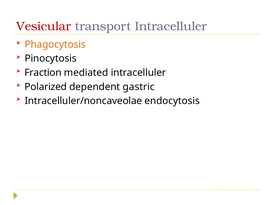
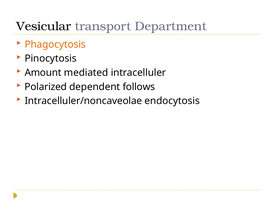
Vesicular colour: red -> black (44, 26)
transport Intracelluler: Intracelluler -> Department (171, 26)
Fraction: Fraction -> Amount (43, 73)
gastric: gastric -> follows (139, 87)
